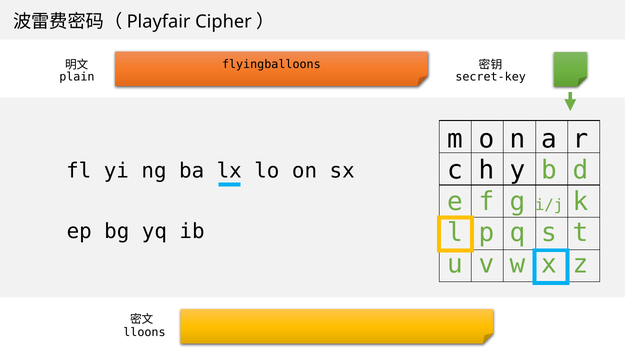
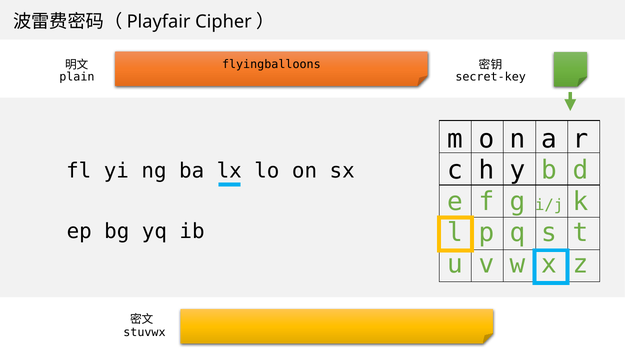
lloons: lloons -> stuvwx (144, 332)
